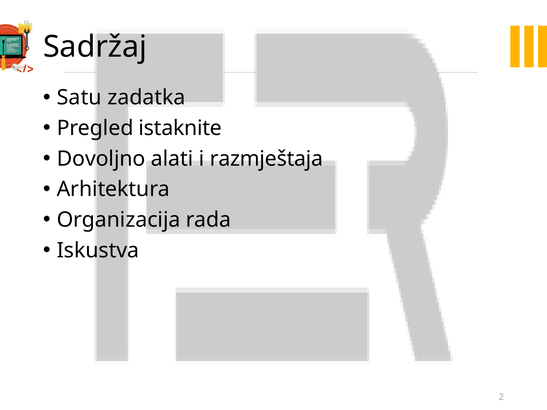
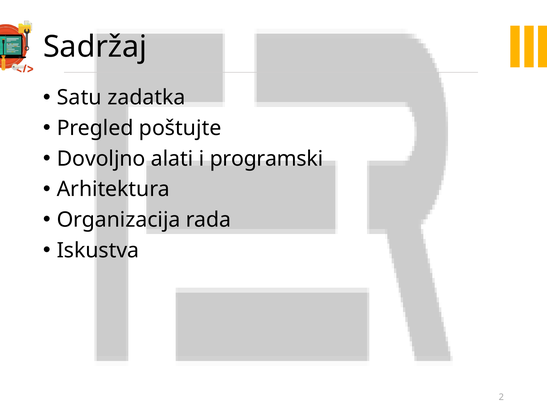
istaknite: istaknite -> poštujte (180, 128)
razmještaja: razmještaja -> programski (266, 159)
